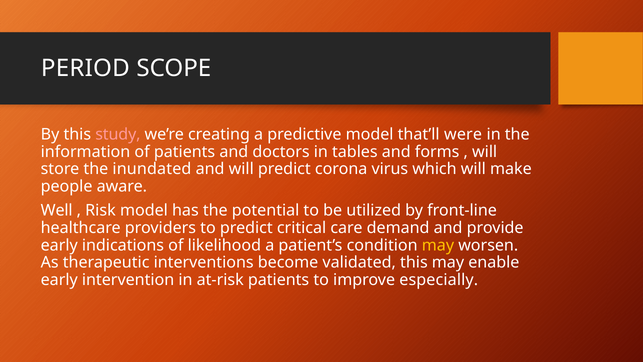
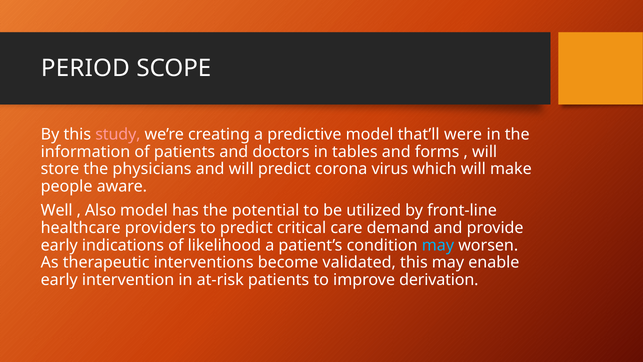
inundated: inundated -> physicians (152, 169)
Risk: Risk -> Also (101, 210)
may colour: yellow -> light blue (438, 245)
especially: especially -> derivation (439, 280)
